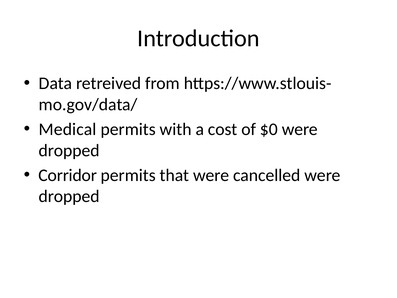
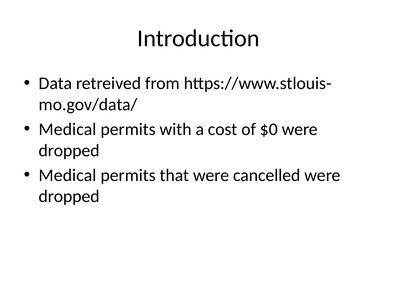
Corridor: Corridor -> Medical (68, 175)
